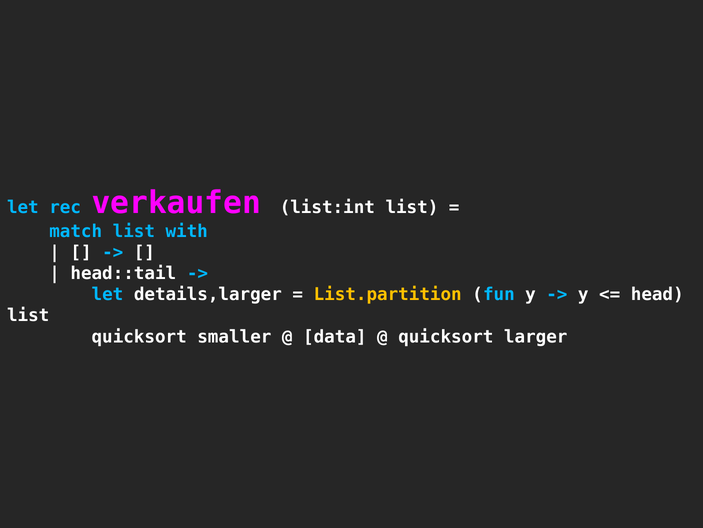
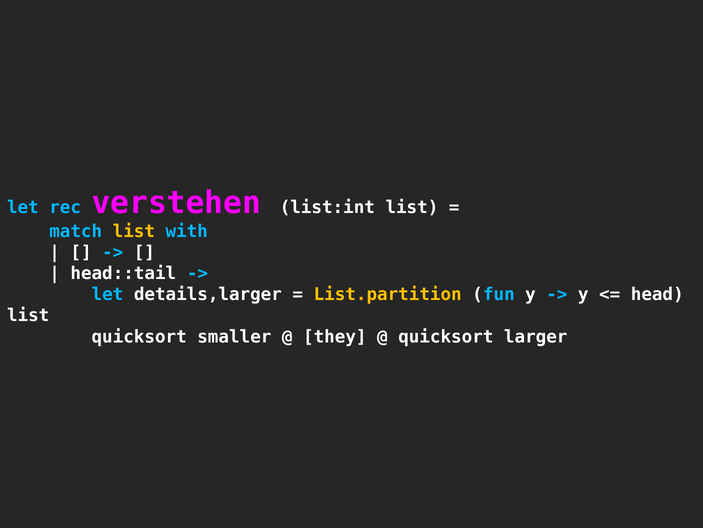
verkaufen: verkaufen -> verstehen (176, 203)
list colour: light blue -> yellow (134, 231)
data: data -> they (335, 336)
